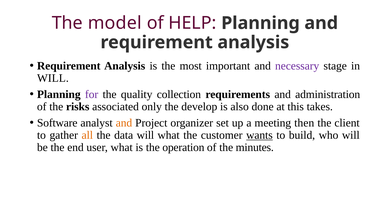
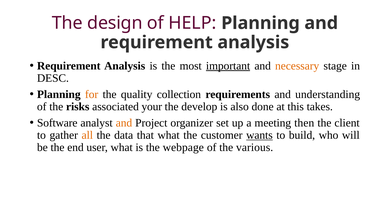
model: model -> design (115, 23)
important underline: none -> present (228, 66)
necessary colour: purple -> orange (297, 66)
WILL: WILL -> DESC (53, 78)
for colour: purple -> orange (92, 95)
administration: administration -> understanding (328, 95)
only: only -> your (152, 107)
data will: will -> that (145, 135)
operation: operation -> webpage (183, 148)
minutes: minutes -> various (255, 148)
